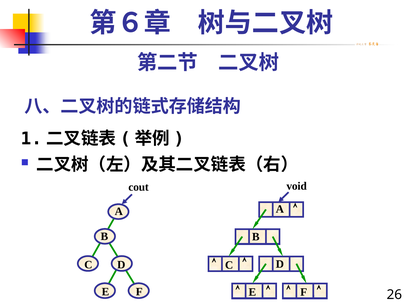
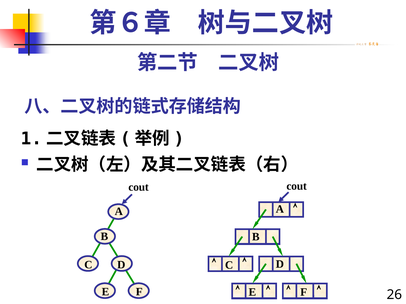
void: void -> cout (297, 186)
